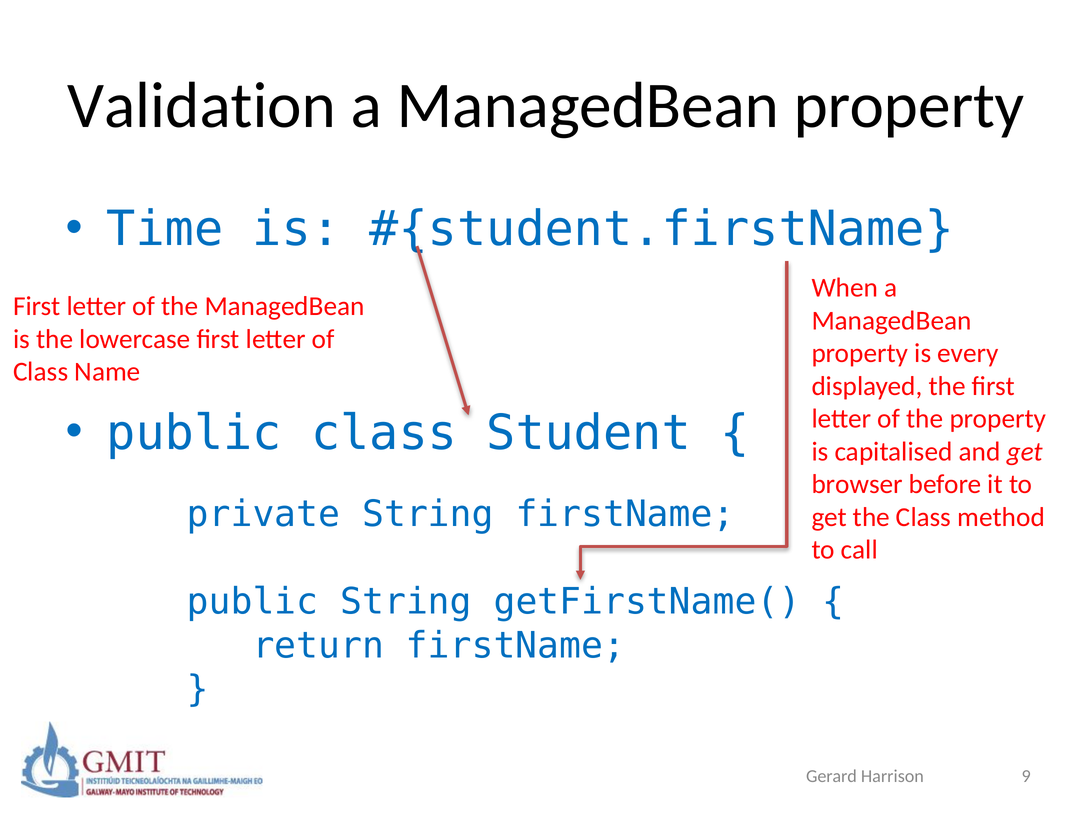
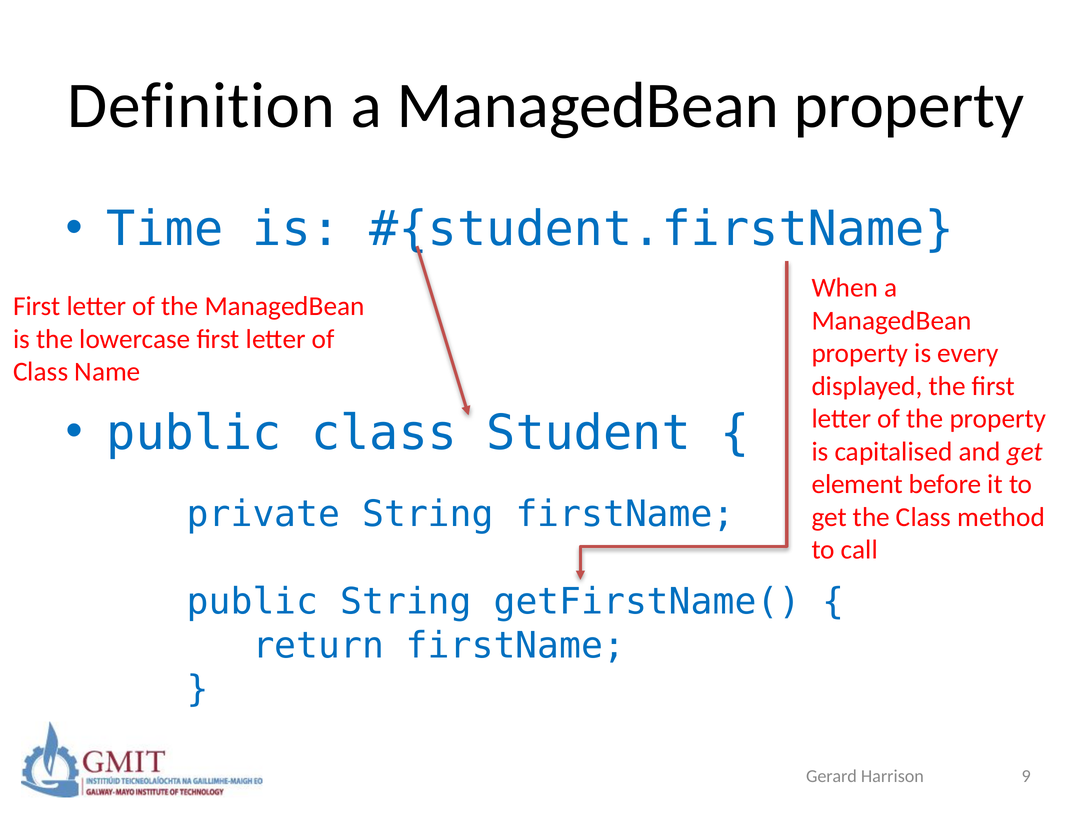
Validation: Validation -> Definition (201, 106)
browser: browser -> element (857, 484)
